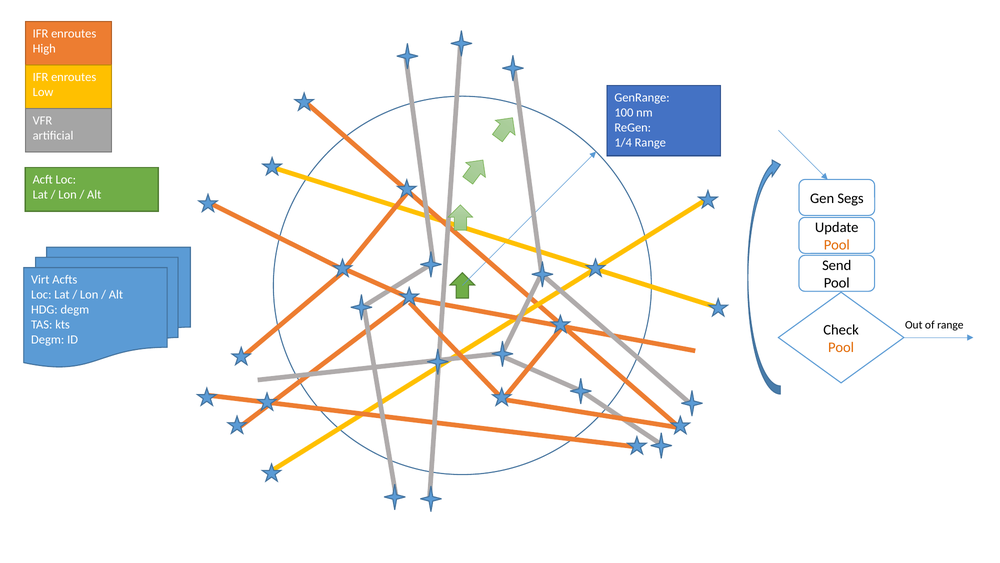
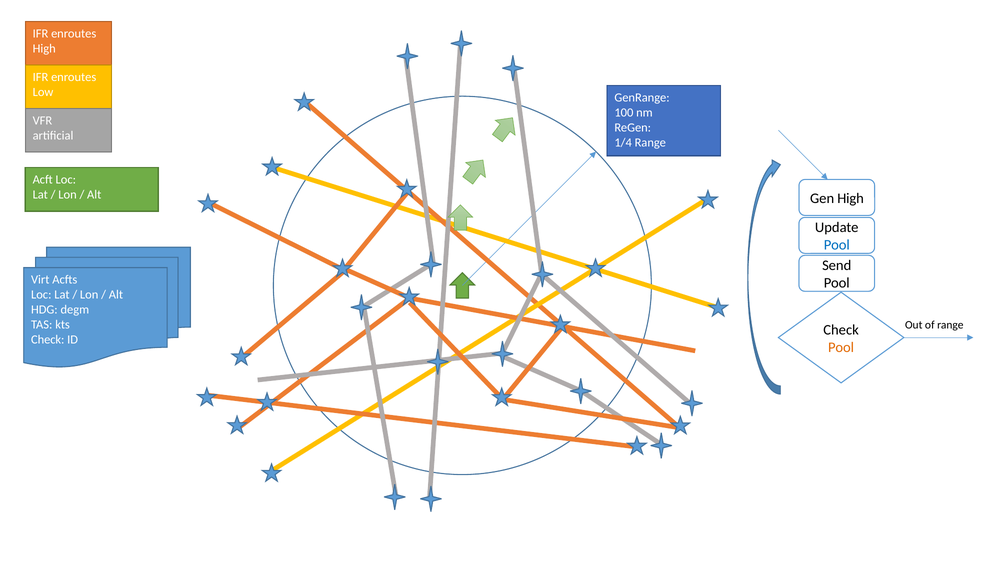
Gen Segs: Segs -> High (851, 198)
Pool colour: orange -> blue (837, 245)
Degm: Degm -> Check (48, 339)
